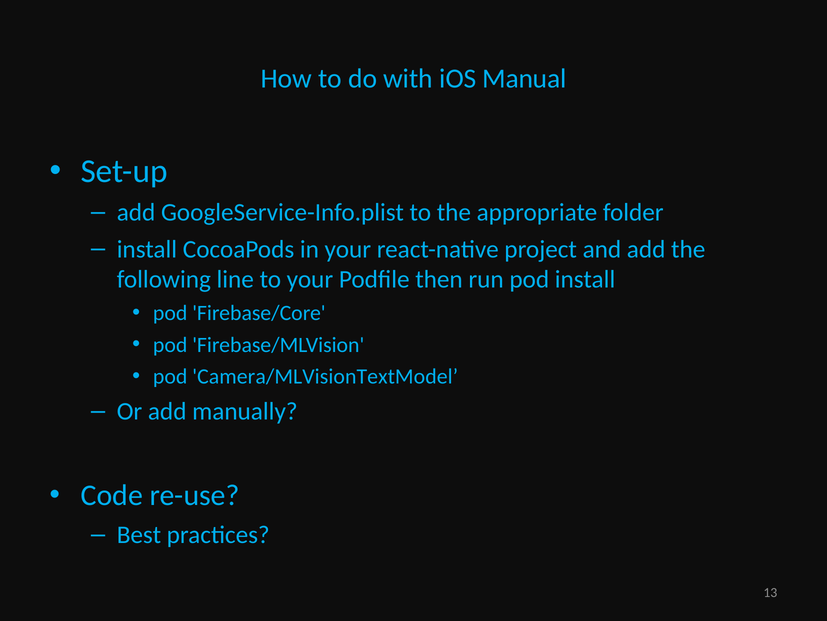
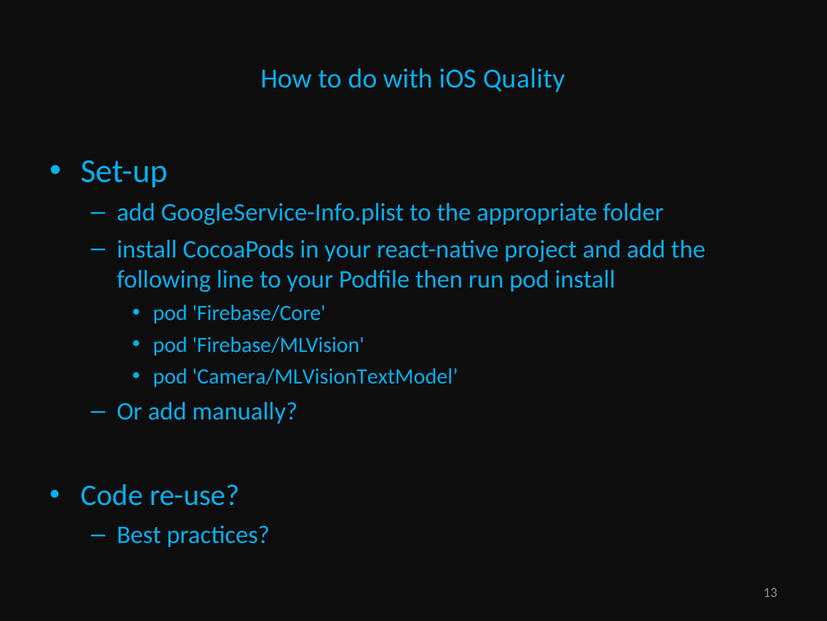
Manual: Manual -> Quality (524, 78)
